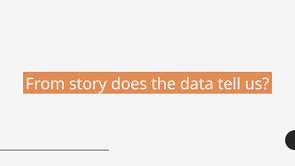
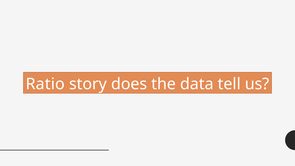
From: From -> Ratio (45, 84)
